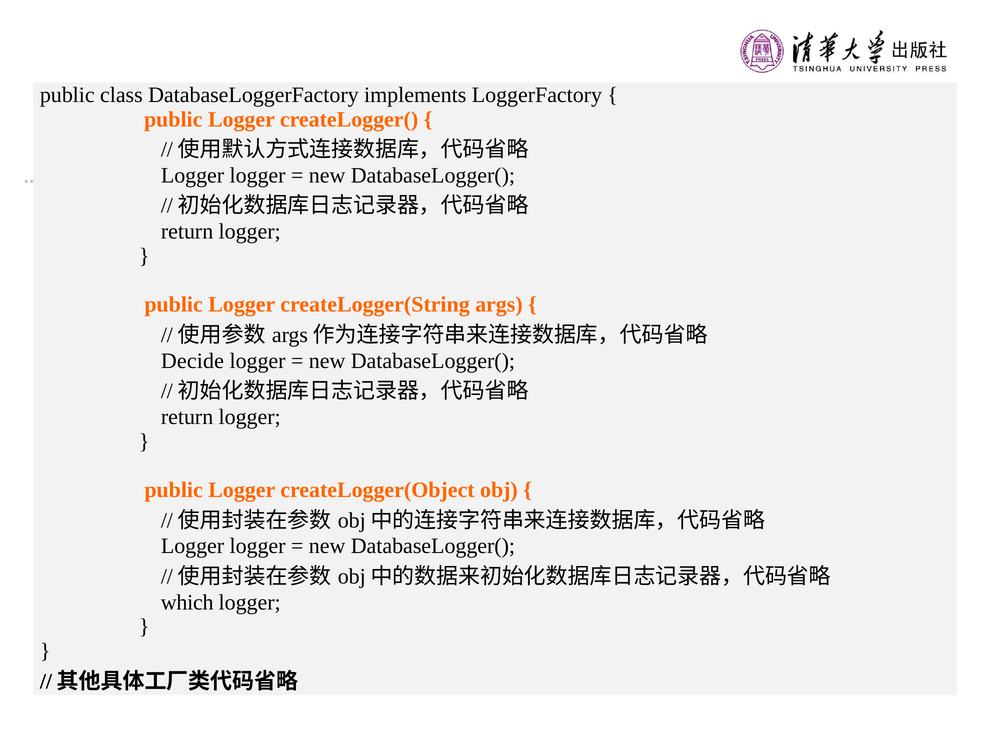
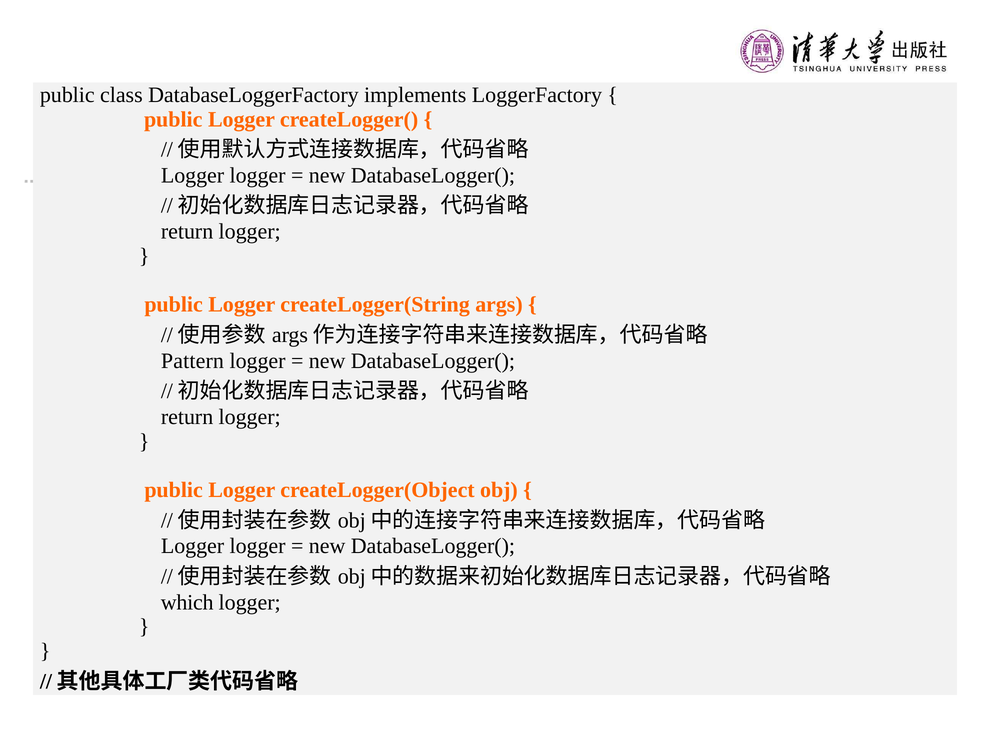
Decide: Decide -> Pattern (192, 361)
